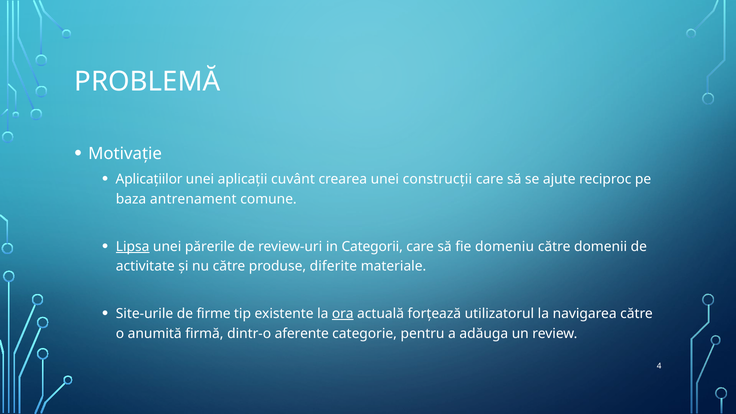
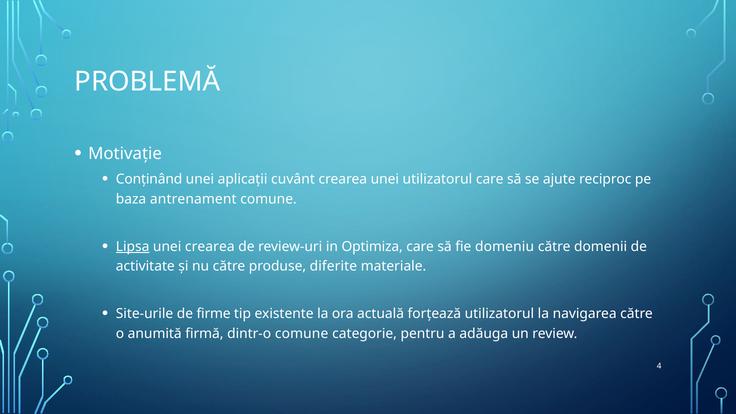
Aplicațiilor: Aplicațiilor -> Conținând (149, 179)
unei construcții: construcții -> utilizatorul (437, 179)
unei părerile: părerile -> crearea (210, 246)
Categorii: Categorii -> Optimiza (372, 246)
ora underline: present -> none (343, 314)
dintr-o aferente: aferente -> comune (302, 334)
